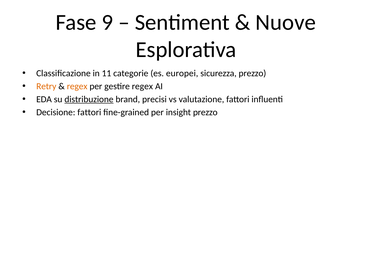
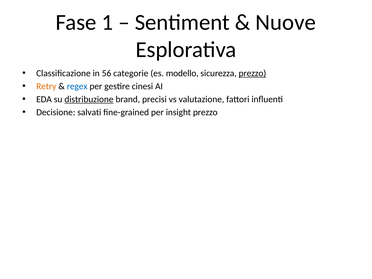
9: 9 -> 1 (107, 22)
11: 11 -> 56 (107, 73)
europei: europei -> modello (182, 73)
prezzo underline: none -> present (252, 73)
regex colour: orange -> blue (77, 86)
gestire regex: regex -> cinesi (142, 86)
Decisione fattori: fattori -> salvati (89, 112)
